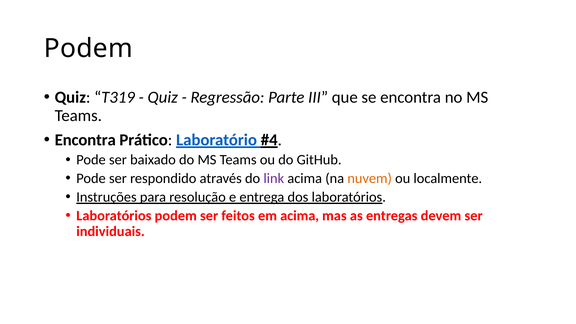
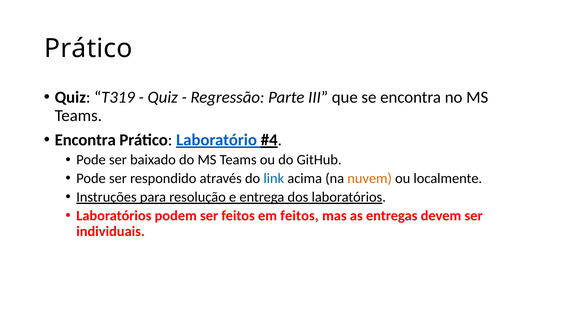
Podem: Podem -> Prático (88, 48)
link colour: purple -> blue (274, 178)
em acima: acima -> feitos (299, 216)
